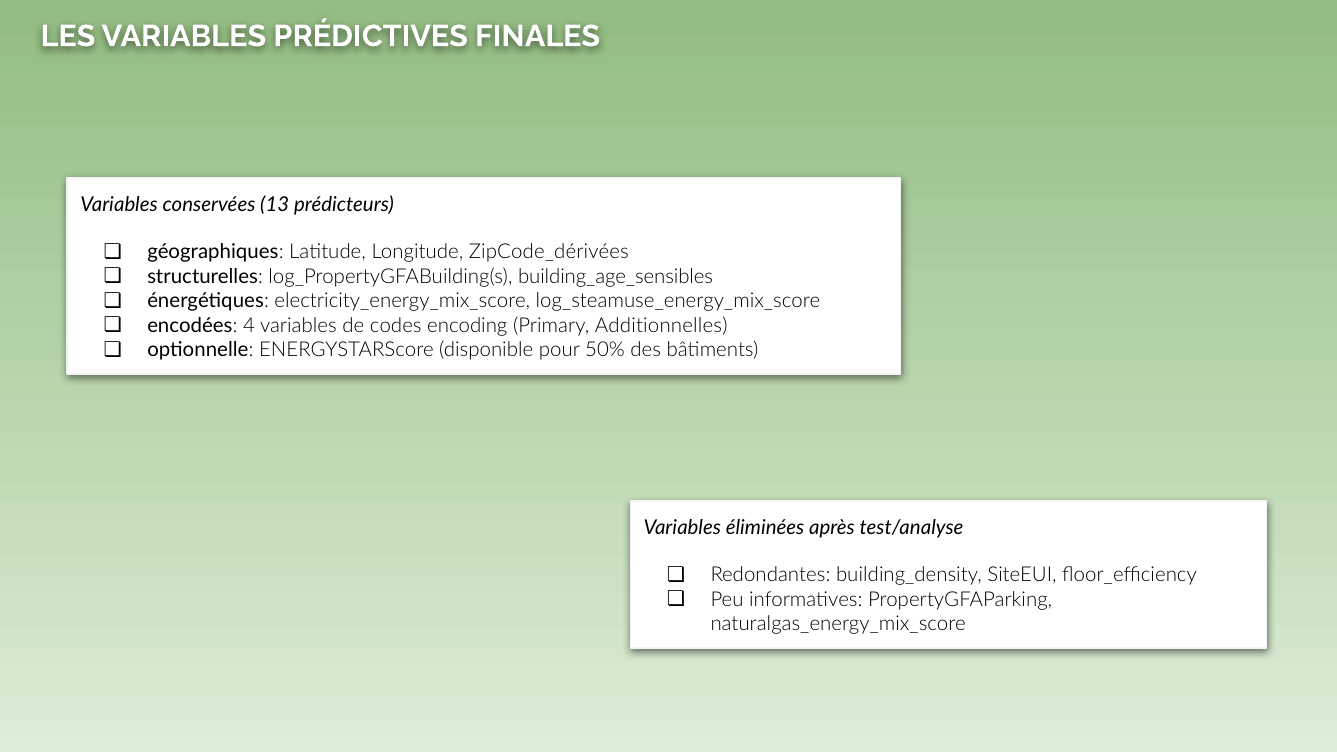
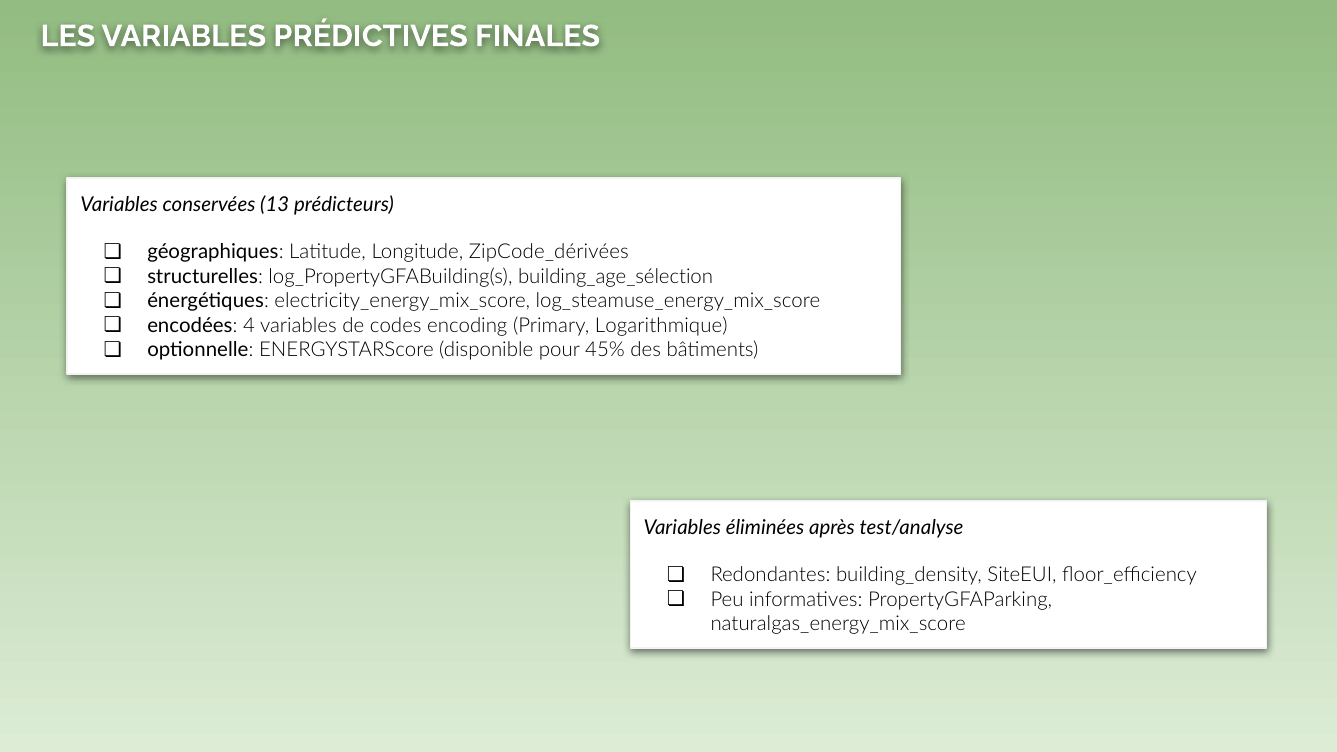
building_age_sensibles: building_age_sensibles -> building_age_sélection (616, 276)
Additionnelles: Additionnelles -> Logarithmique (661, 325)
50%: 50% -> 45% (605, 350)
